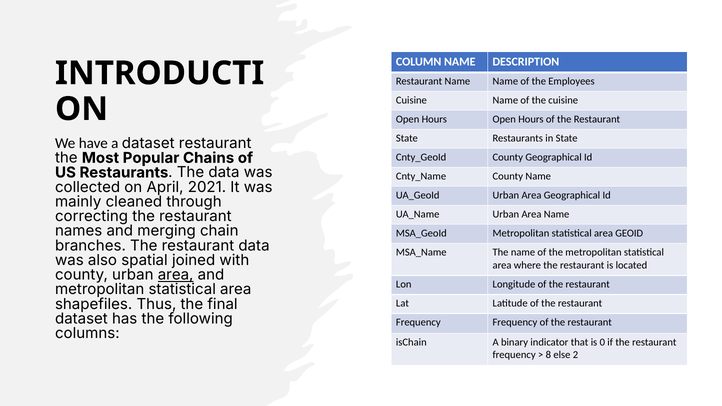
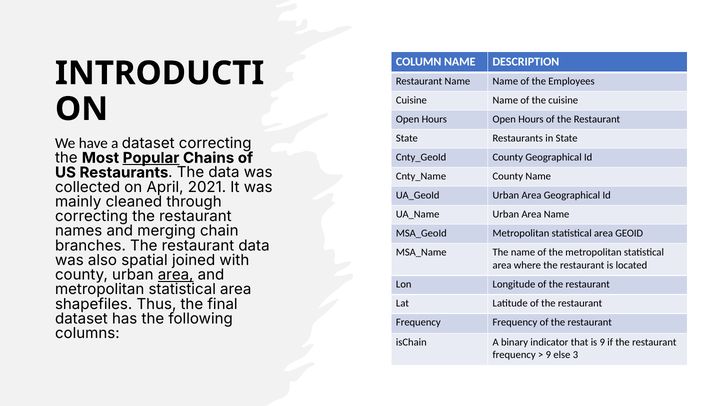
dataset restaurant: restaurant -> correcting (215, 143)
Popular underline: none -> present (151, 158)
is 0: 0 -> 9 (602, 342)
8: 8 -> 9 (548, 355)
2: 2 -> 3 (576, 355)
